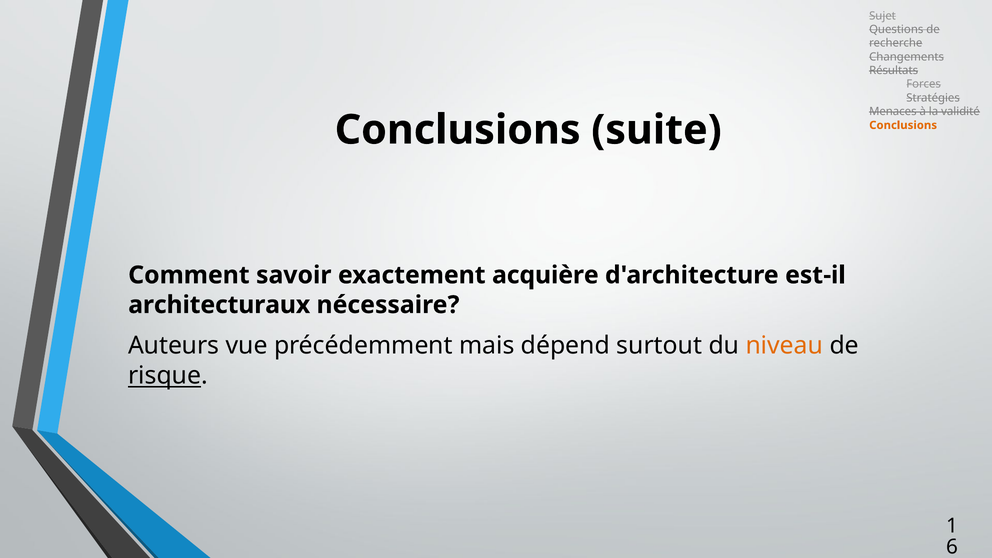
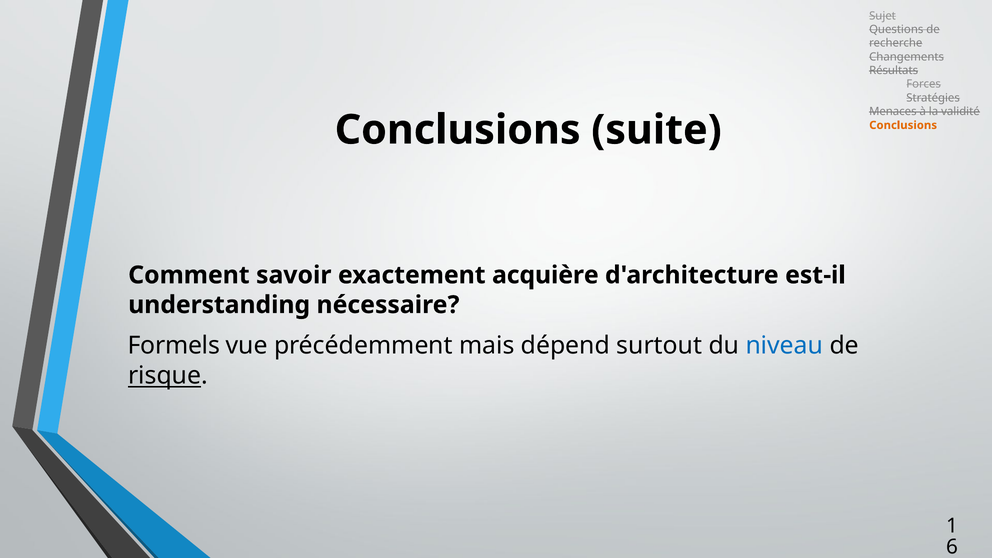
architecturaux: architecturaux -> understanding (219, 305)
Auteurs: Auteurs -> Formels (174, 346)
niveau colour: orange -> blue (784, 346)
